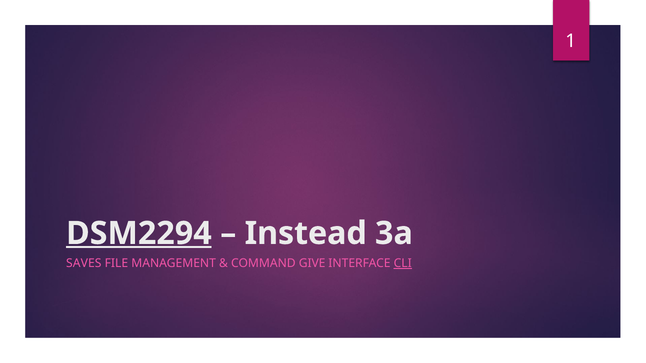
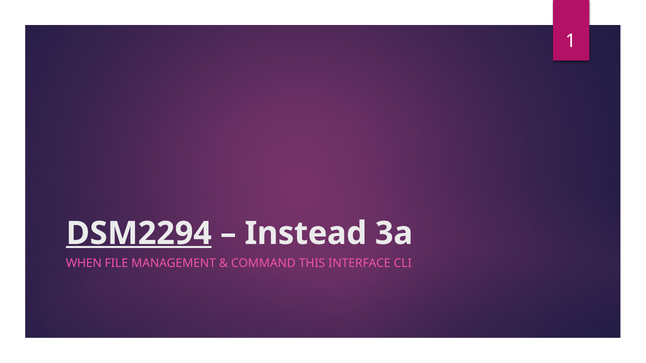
SAVES: SAVES -> WHEN (84, 264)
GIVE: GIVE -> THIS (312, 264)
CLI underline: present -> none (403, 264)
